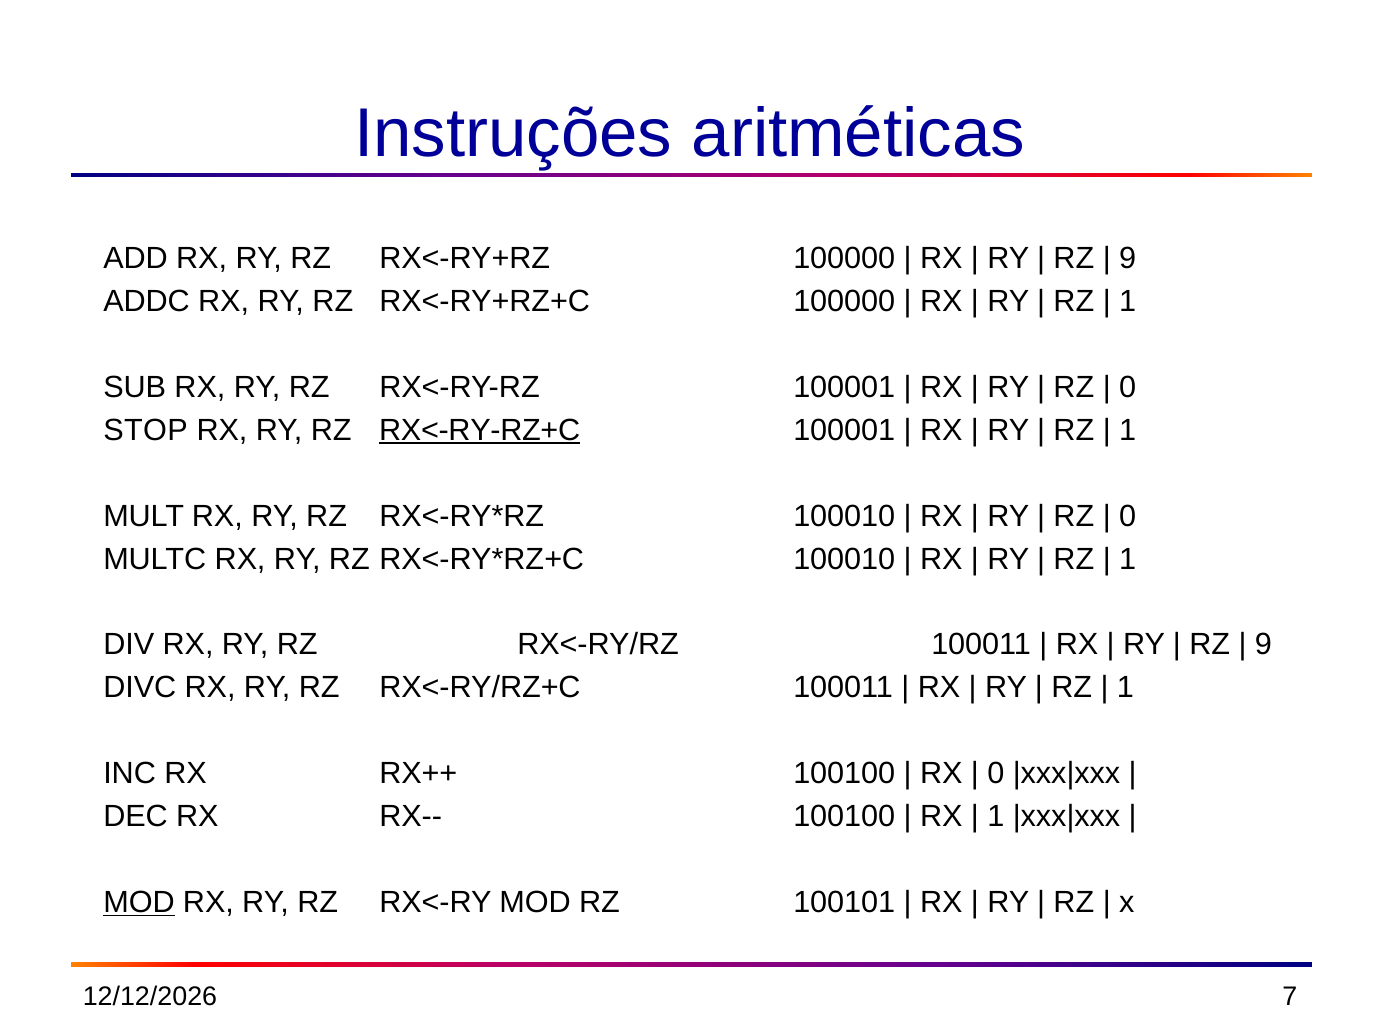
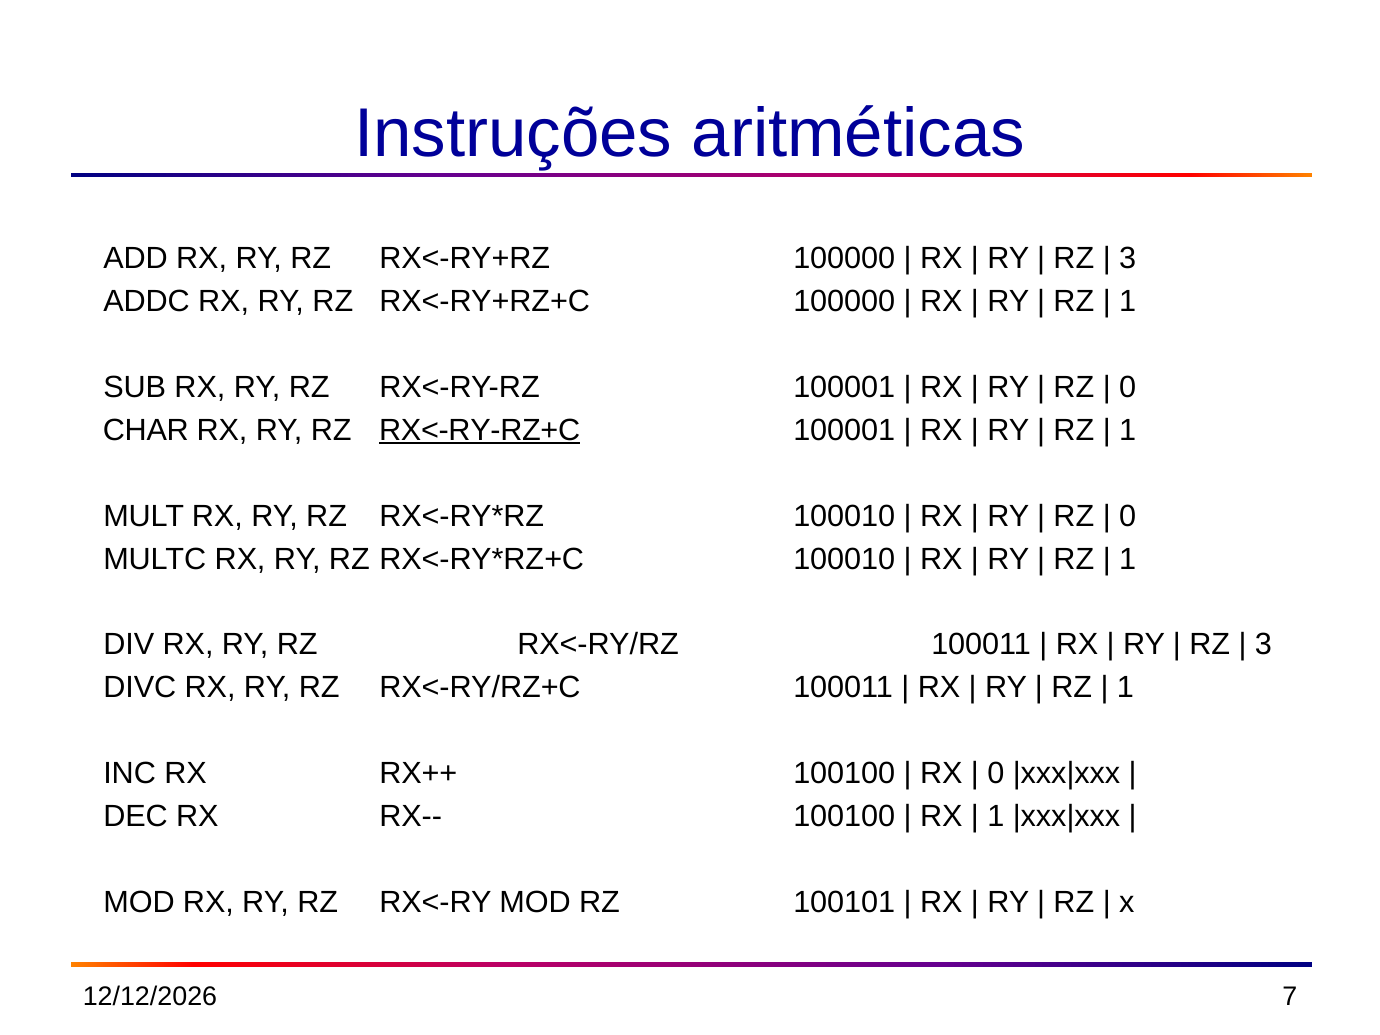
9: 9 -> 3 (1128, 258)
STOP: STOP -> CHAR (146, 430)
9: 9 -> 3 (1263, 645)
MOD underline: present -> none (139, 902)
